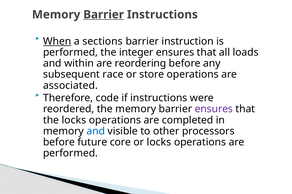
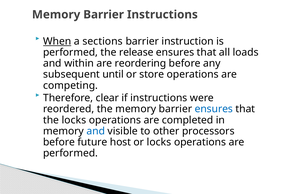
Barrier underline: present -> none (104, 15)
integer: integer -> release (136, 52)
race: race -> until (113, 75)
associated: associated -> competing (71, 86)
code: code -> clear (107, 98)
ensures colour: purple -> blue (214, 109)
core: core -> host (120, 143)
